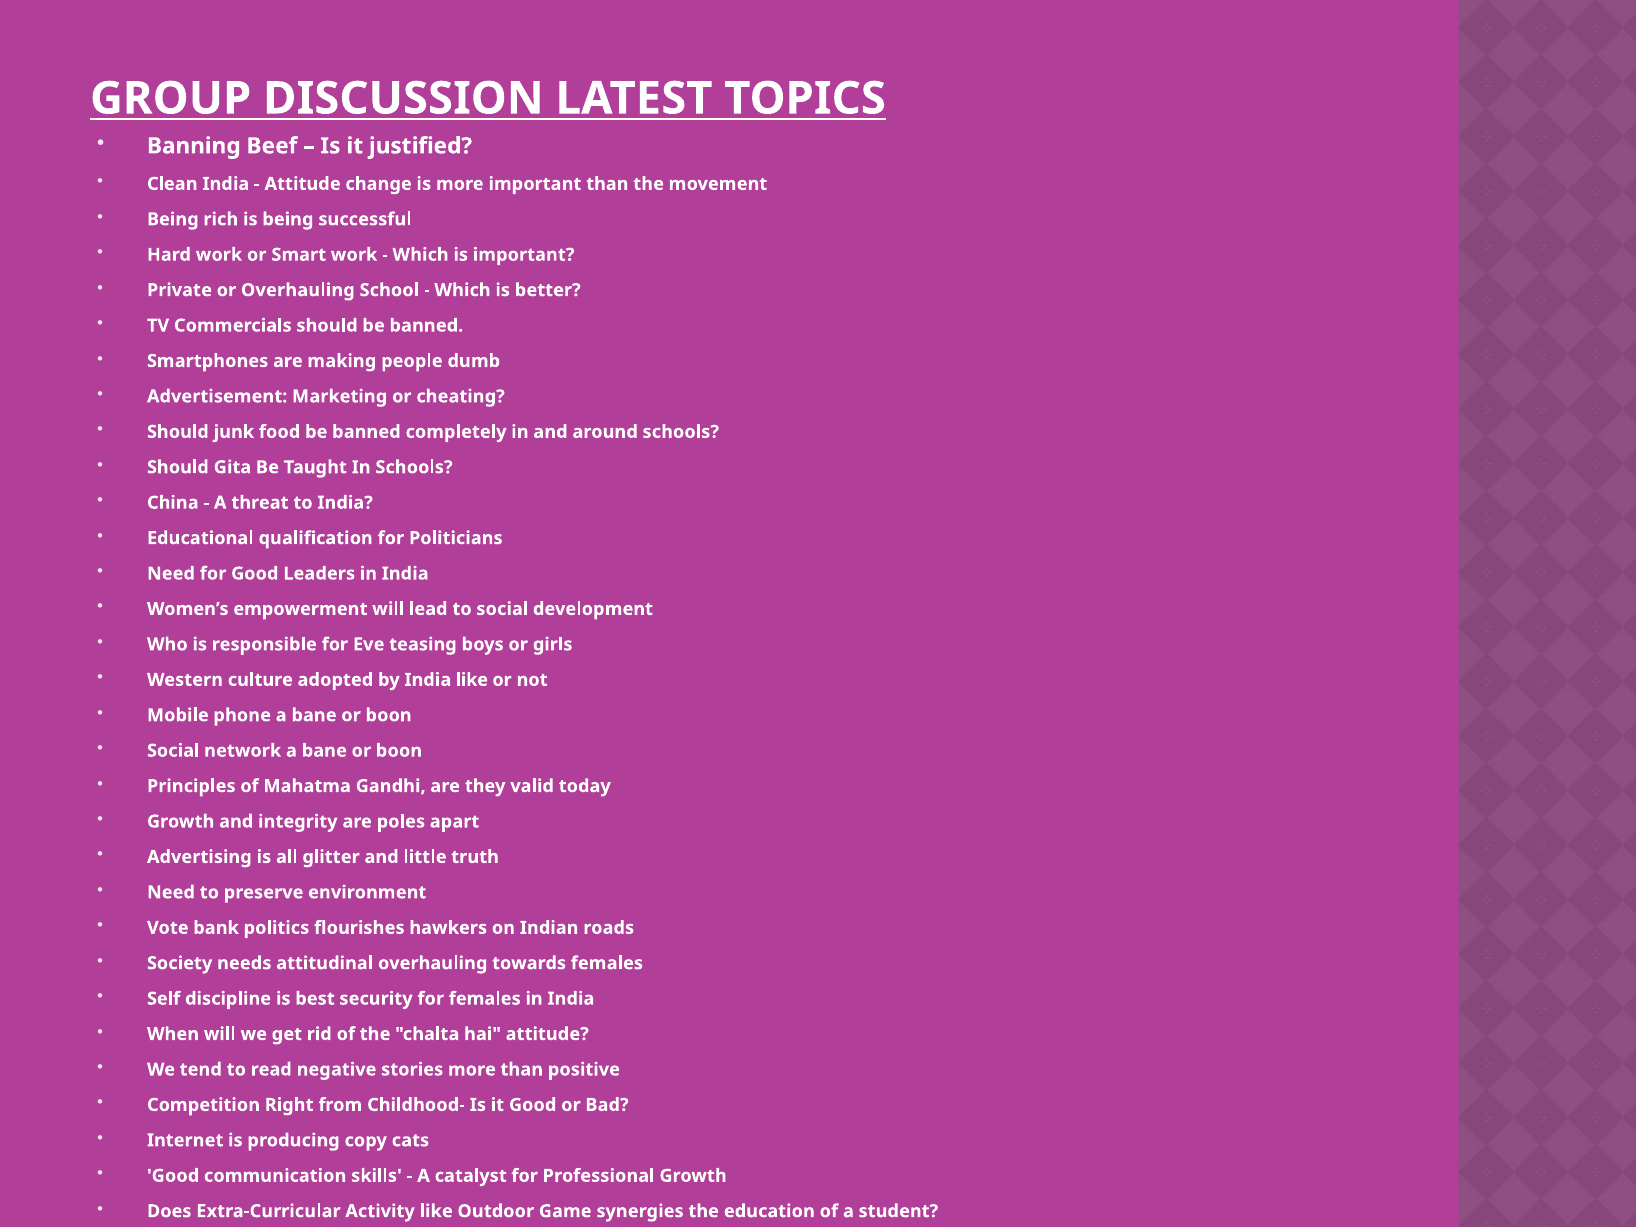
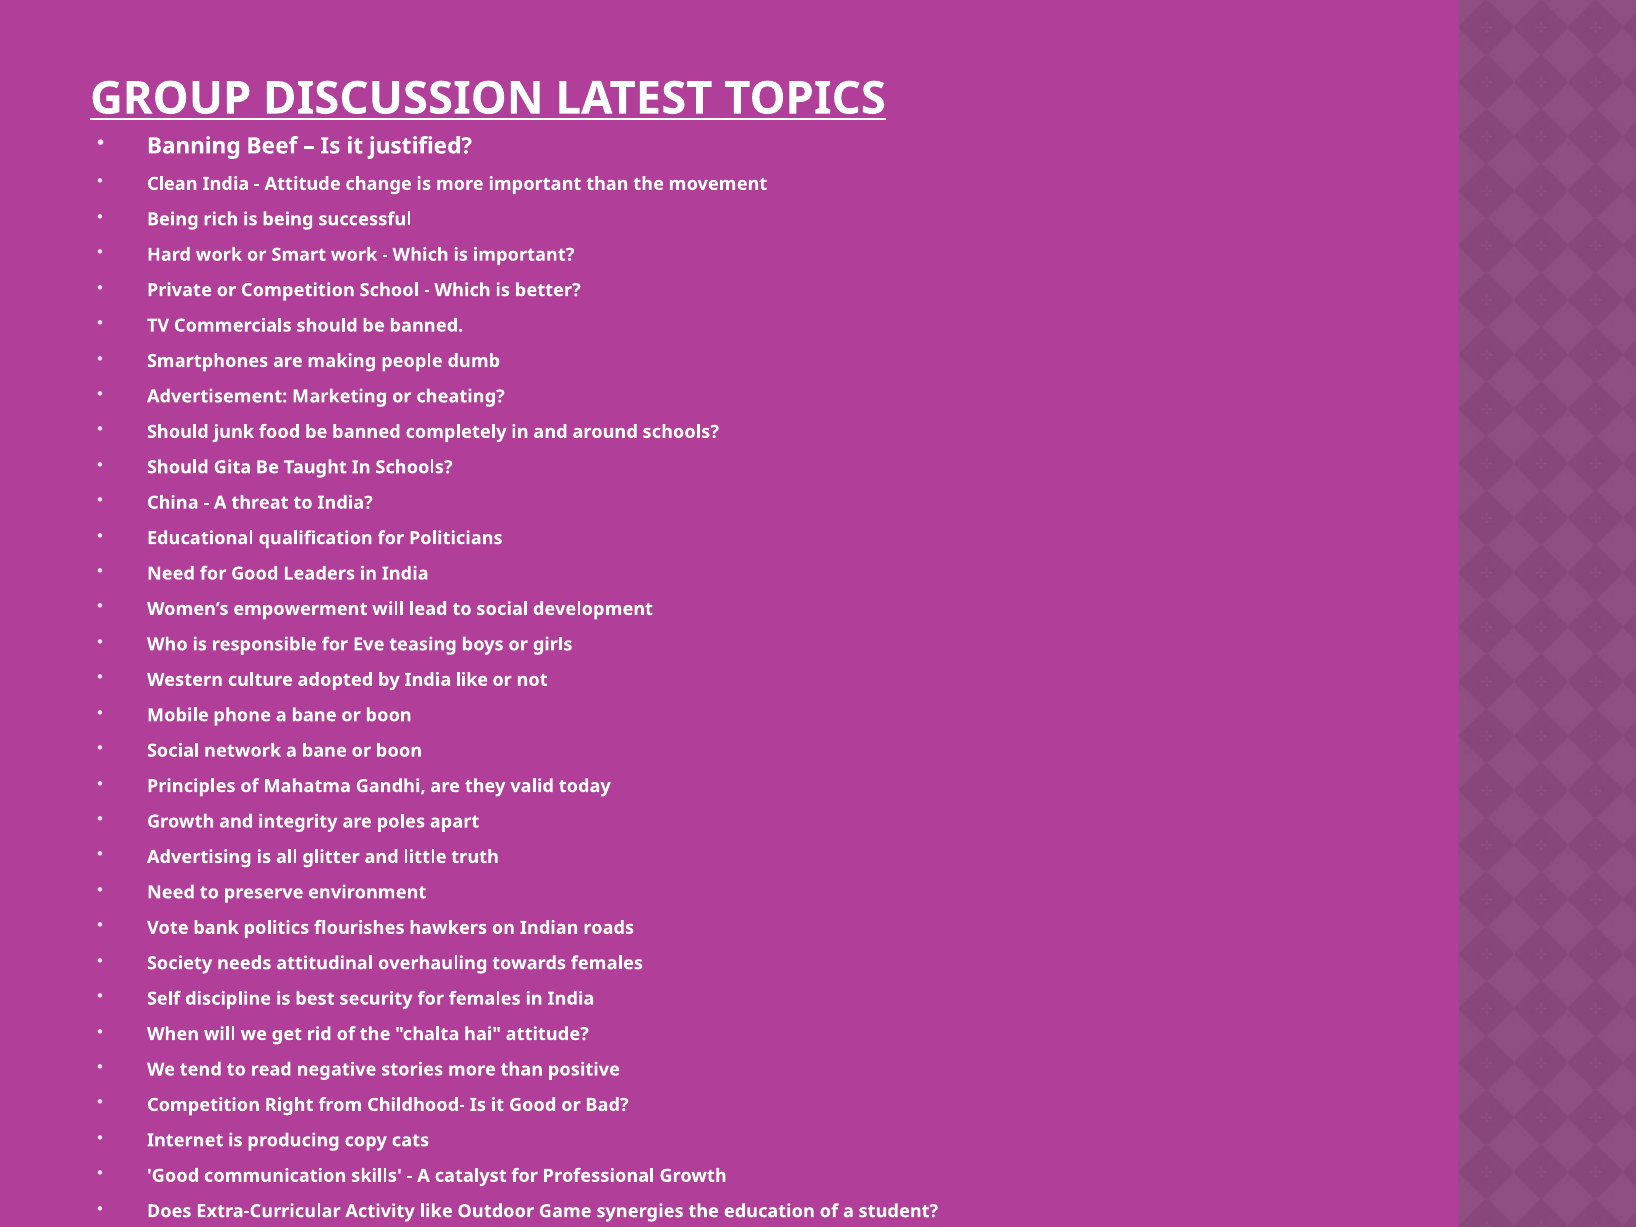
or Overhauling: Overhauling -> Competition (298, 290)
